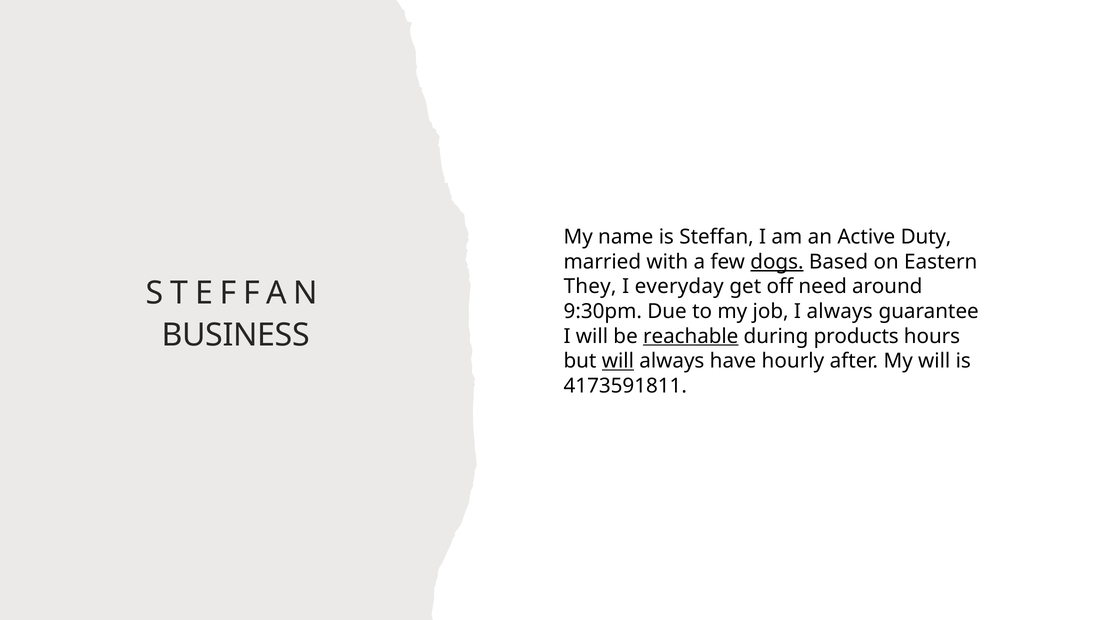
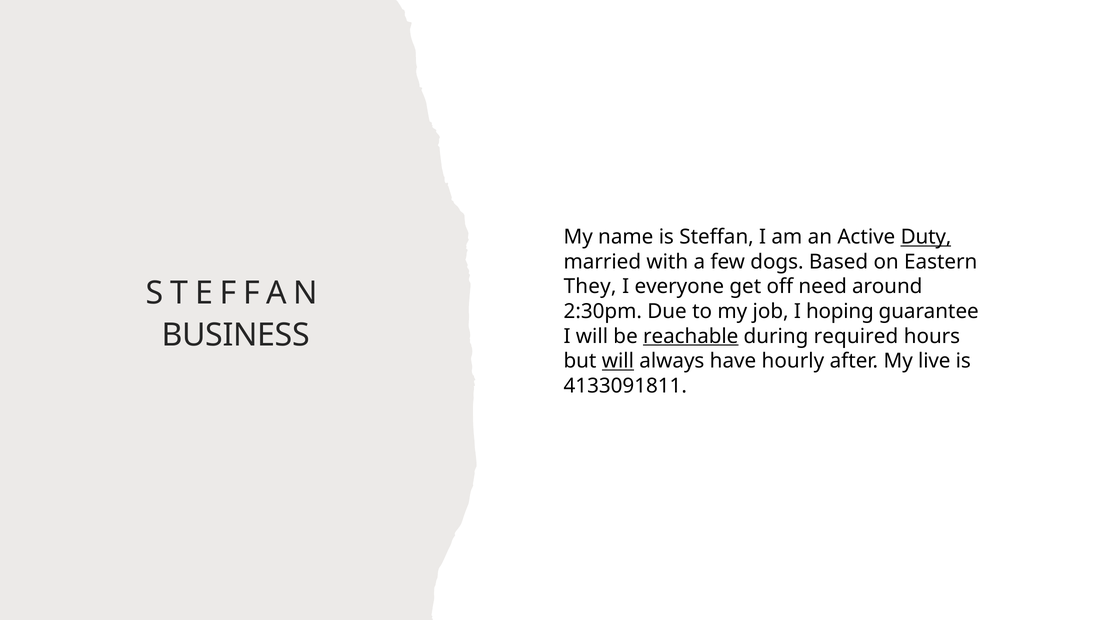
Duty underline: none -> present (926, 237)
dogs underline: present -> none (777, 262)
everyday: everyday -> everyone (679, 286)
9:30pm: 9:30pm -> 2:30pm (603, 311)
I always: always -> hoping (840, 311)
products: products -> required (856, 336)
My will: will -> live (934, 361)
4173591811: 4173591811 -> 4133091811 (625, 385)
